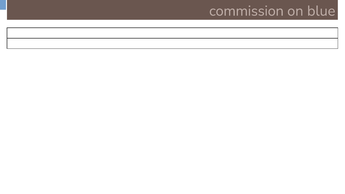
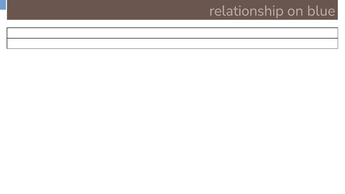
commission: commission -> relationship (246, 11)
